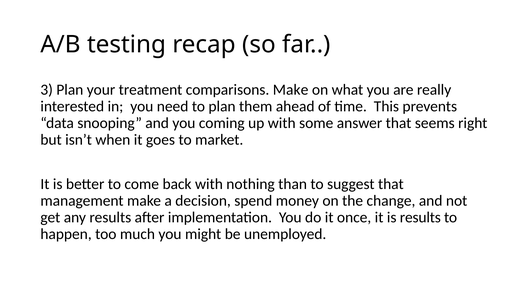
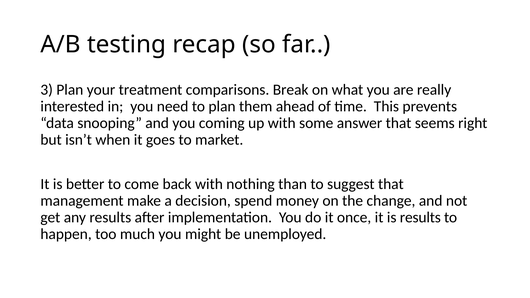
comparisons Make: Make -> Break (291, 90)
